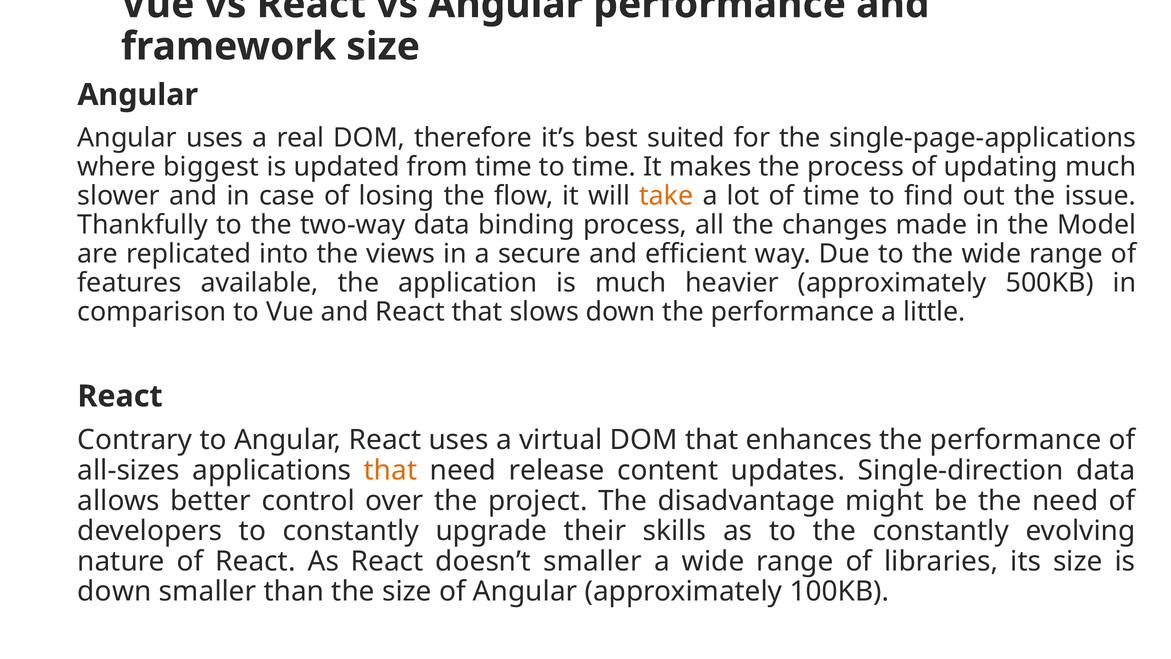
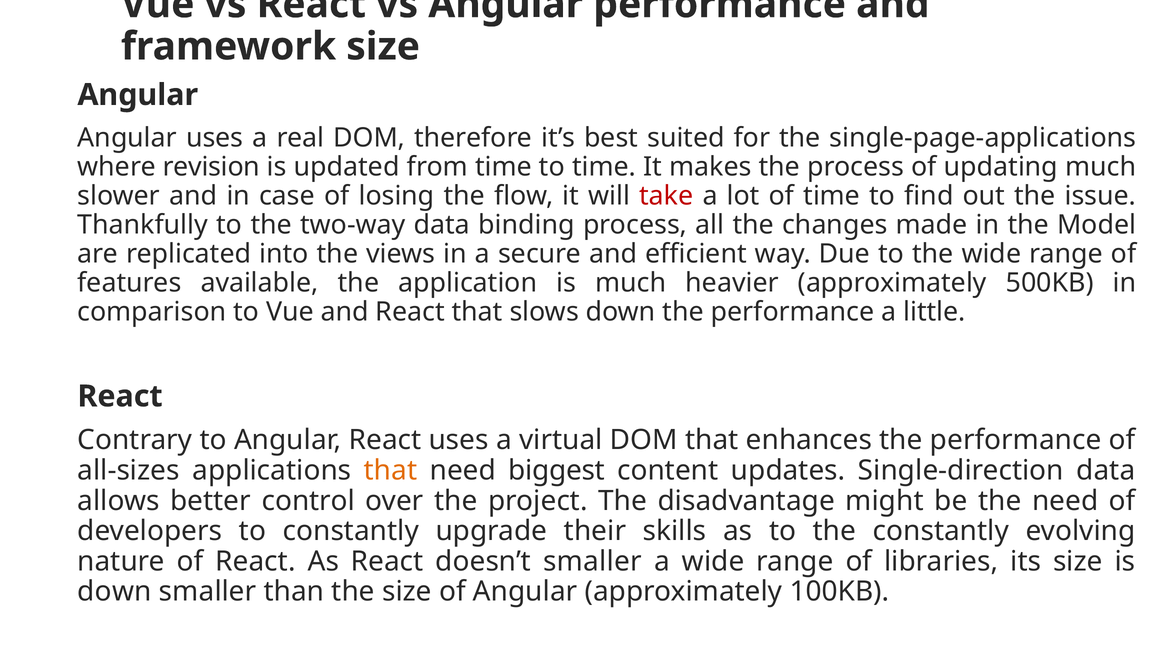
biggest: biggest -> revision (211, 167)
take colour: orange -> red (666, 196)
release: release -> biggest (557, 470)
